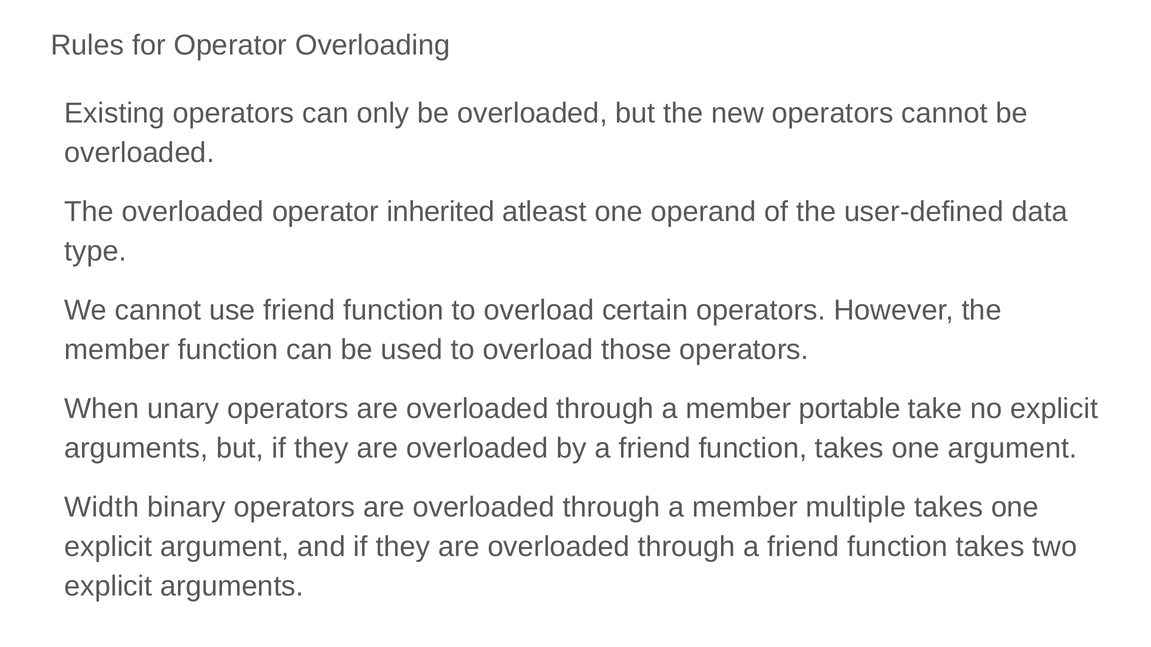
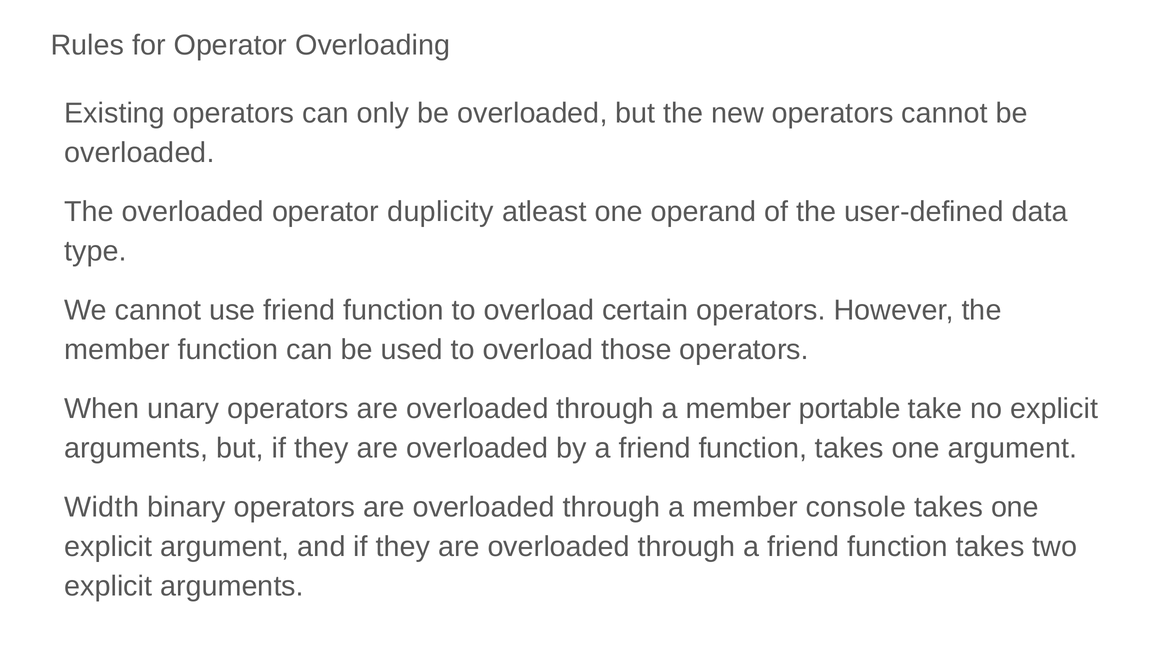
inherited: inherited -> duplicity (440, 212)
multiple: multiple -> console (856, 507)
